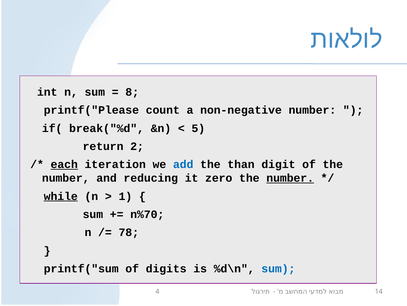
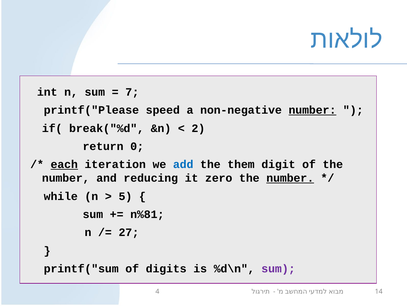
8: 8 -> 7 (132, 92)
count: count -> speed (163, 110)
number underline: none -> present (312, 110)
5: 5 -> 2 (198, 128)
2: 2 -> 0 (137, 146)
than: than -> them (241, 164)
while underline: present -> none (61, 196)
1: 1 -> 5 (125, 196)
n%70: n%70 -> n%81 (147, 214)
78: 78 -> 27 (129, 232)
sum colour: blue -> purple (278, 268)
